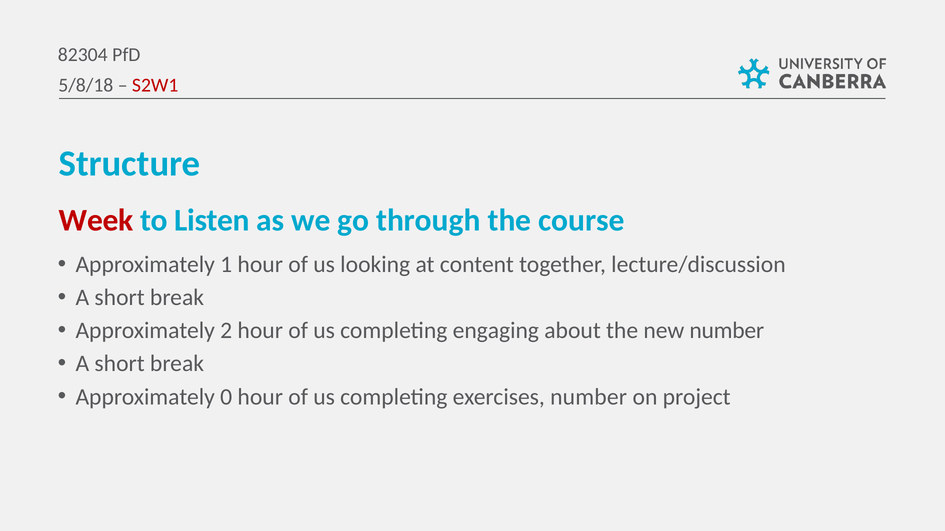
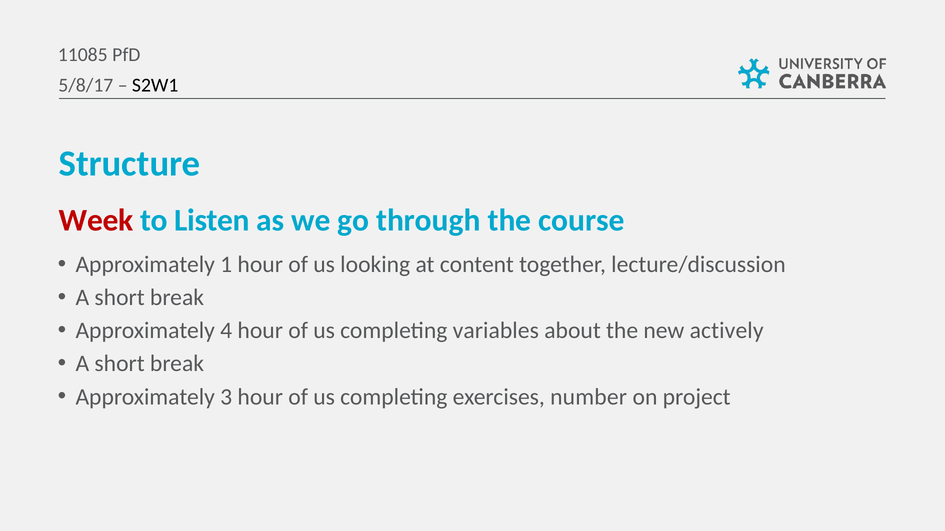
82304: 82304 -> 11085 (83, 55)
5/8/18: 5/8/18 -> 5/8/17 (86, 85)
S2W1 colour: red -> black (155, 85)
2: 2 -> 4 (226, 331)
engaging: engaging -> variables (496, 331)
new number: number -> actively (727, 331)
0: 0 -> 3 (226, 397)
